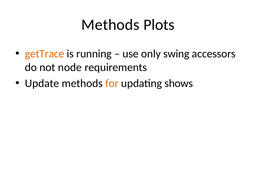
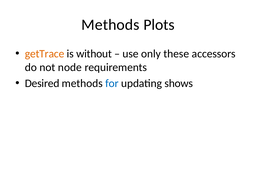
running: running -> without (94, 54)
swing: swing -> these (176, 54)
Update: Update -> Desired (42, 83)
for colour: orange -> blue (112, 83)
